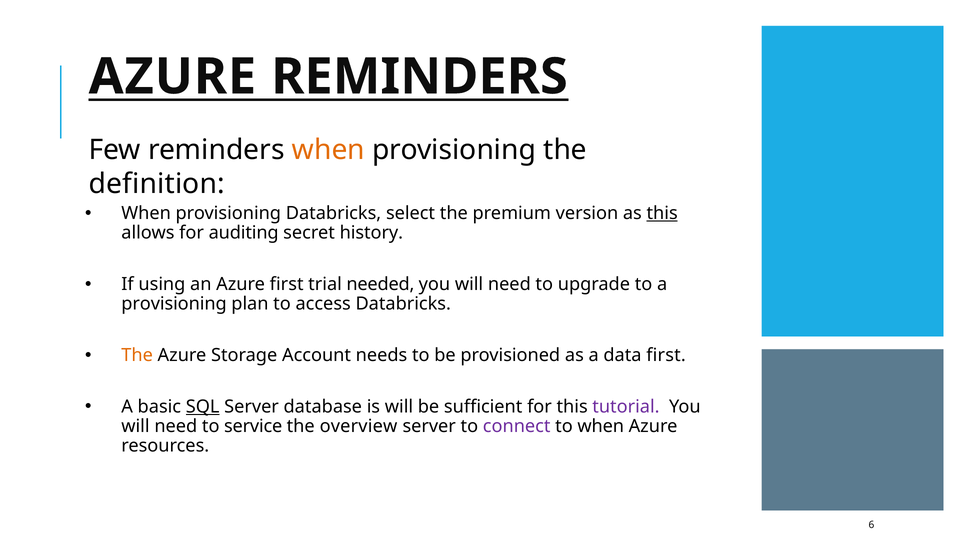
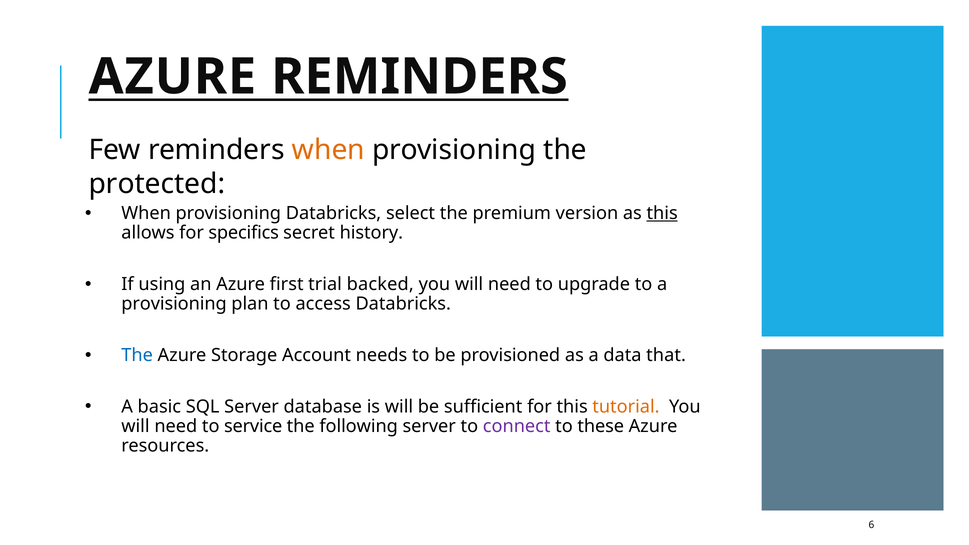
definition: definition -> protected (157, 184)
auditing: auditing -> specifics (244, 233)
needed: needed -> backed (380, 284)
The colour: orange -> blue (137, 355)
data first: first -> that (666, 355)
SQL underline: present -> none (203, 407)
tutorial colour: purple -> orange (626, 407)
overview: overview -> following (359, 426)
to when: when -> these (601, 426)
